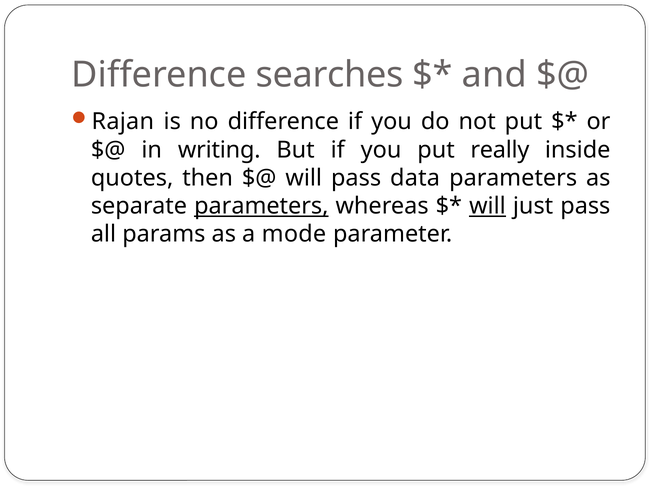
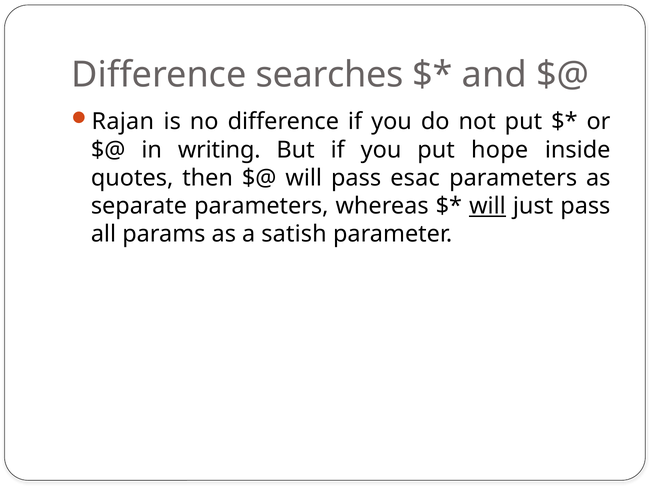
really: really -> hope (500, 150)
data: data -> esac (415, 178)
parameters underline: present -> none (261, 206)
mode: mode -> satish (294, 234)
